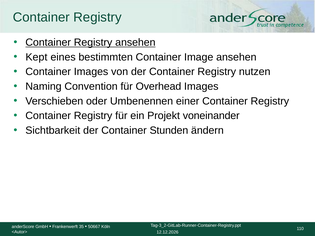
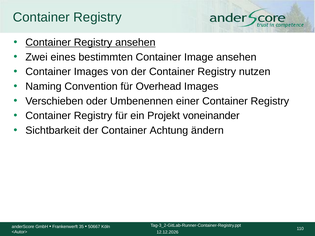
Kept: Kept -> Zwei (37, 57)
Stunden: Stunden -> Achtung (169, 131)
